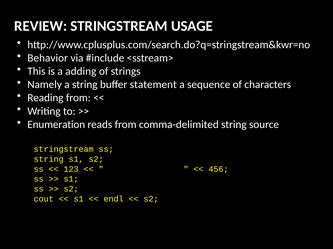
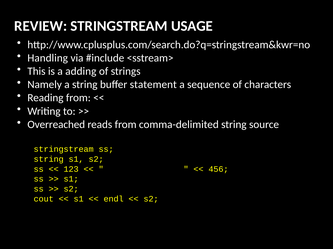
Behavior: Behavior -> Handling (48, 58)
Enumeration: Enumeration -> Overreached (56, 125)
